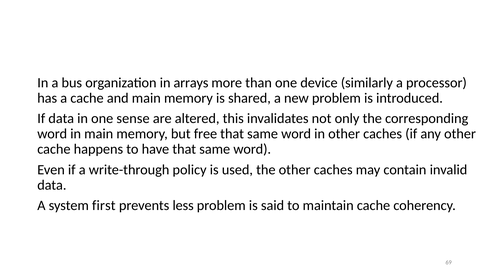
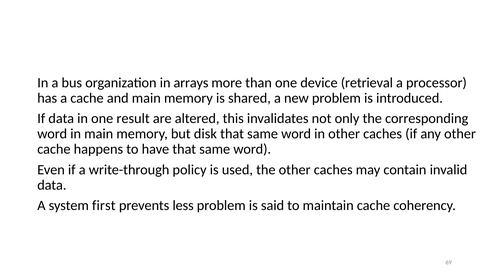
similarly: similarly -> retrieval (367, 83)
sense: sense -> result (133, 118)
free: free -> disk (205, 134)
